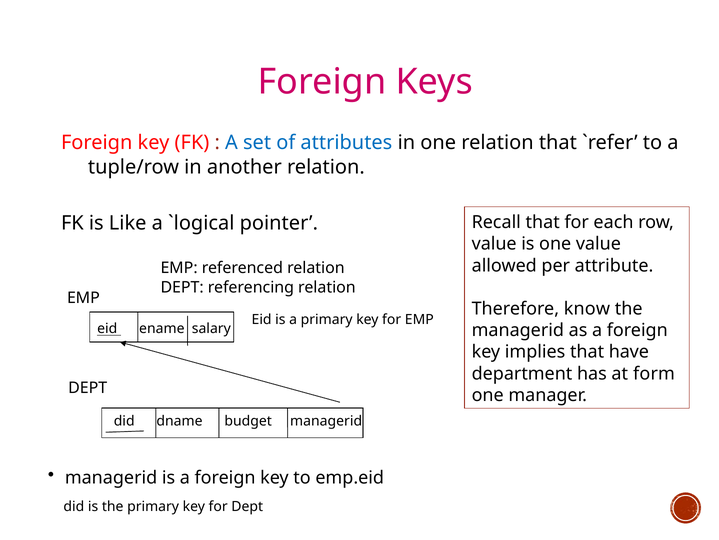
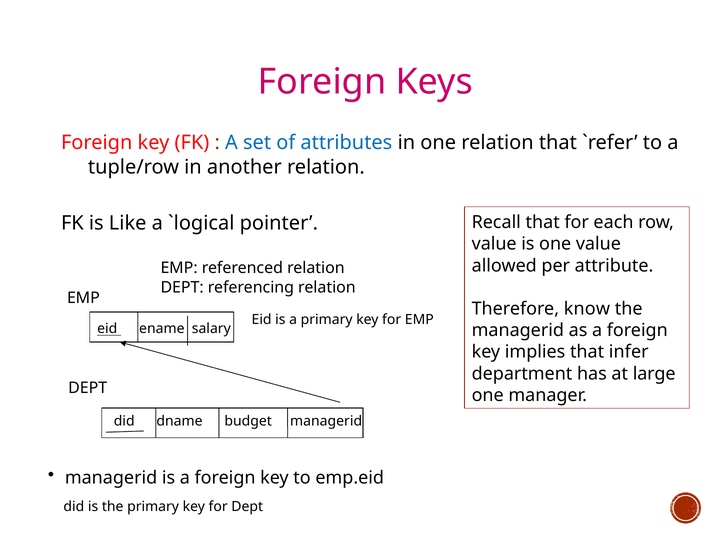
have: have -> infer (629, 352)
form: form -> large (654, 373)
